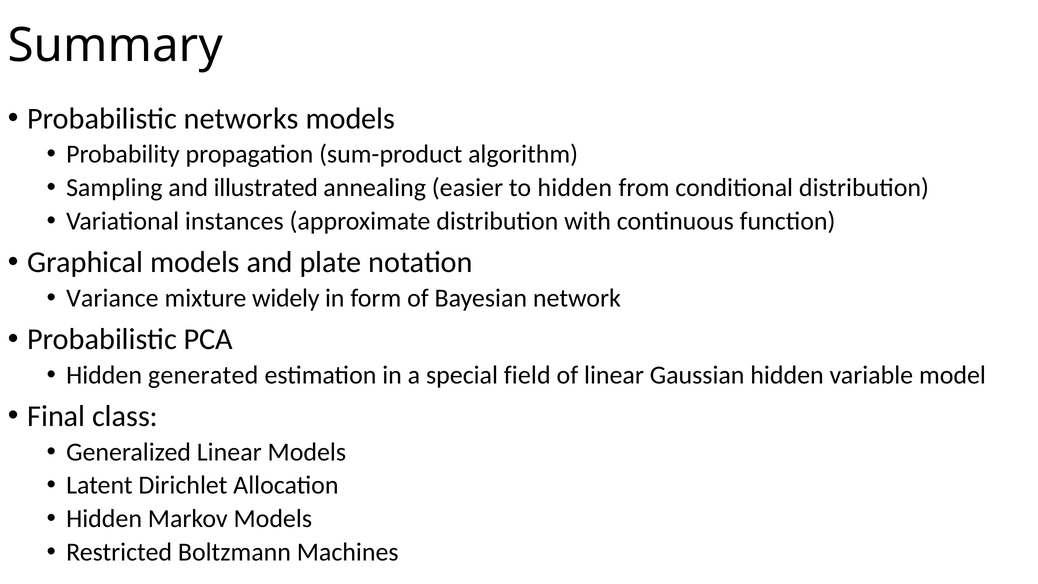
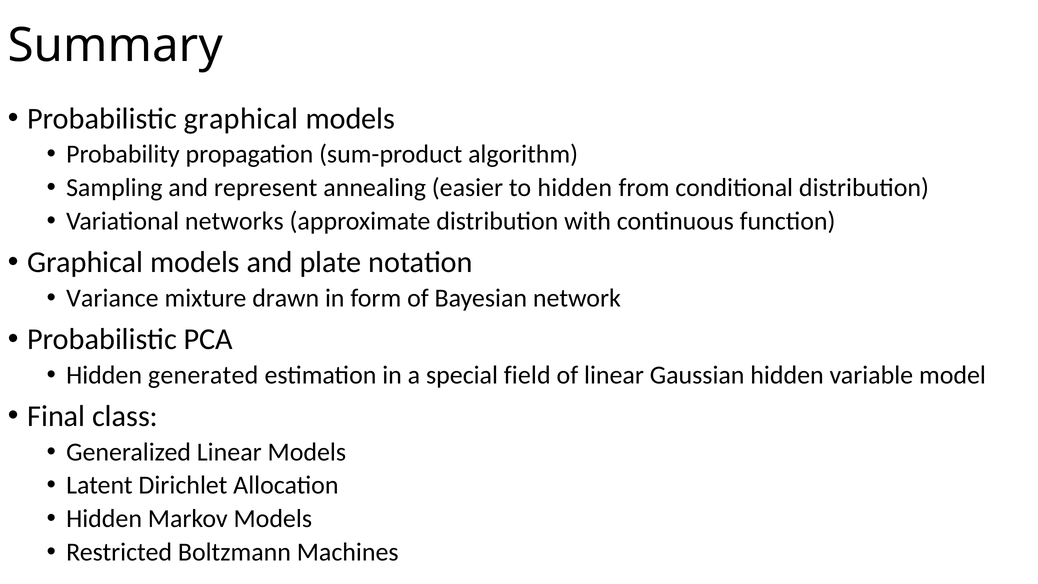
Probabilistic networks: networks -> graphical (241, 118)
illustrated: illustrated -> represent (266, 188)
instances: instances -> networks (234, 221)
widely: widely -> drawn (286, 298)
